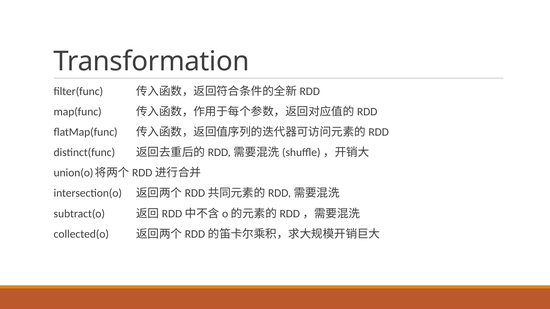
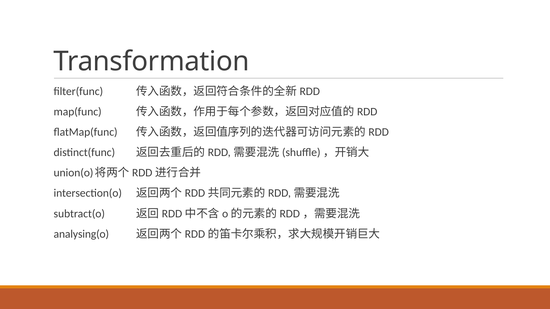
collected(o: collected(o -> analysing(o (81, 234)
